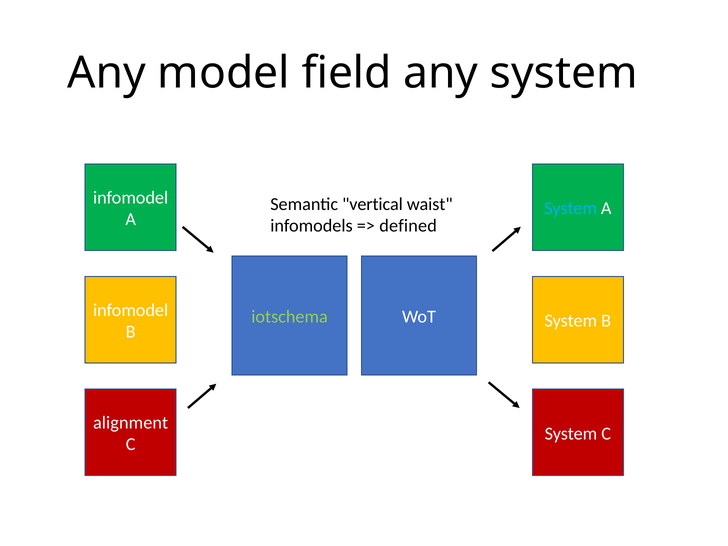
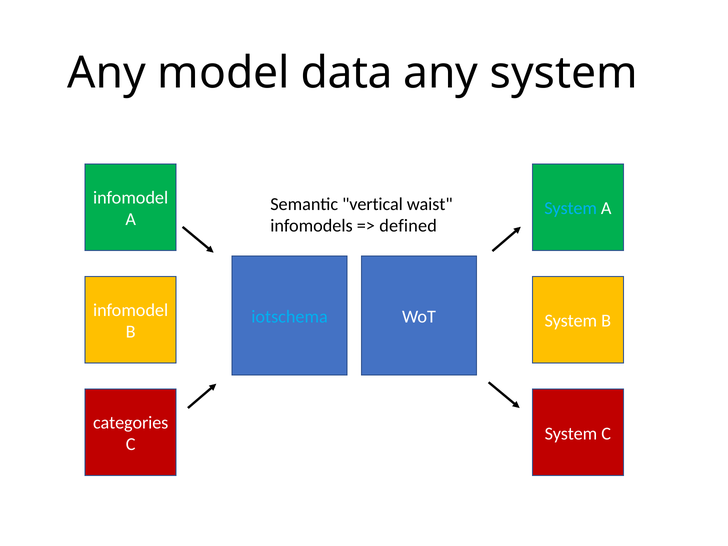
field: field -> data (347, 73)
iotschema colour: light green -> light blue (290, 317)
alignment: alignment -> categories (131, 423)
